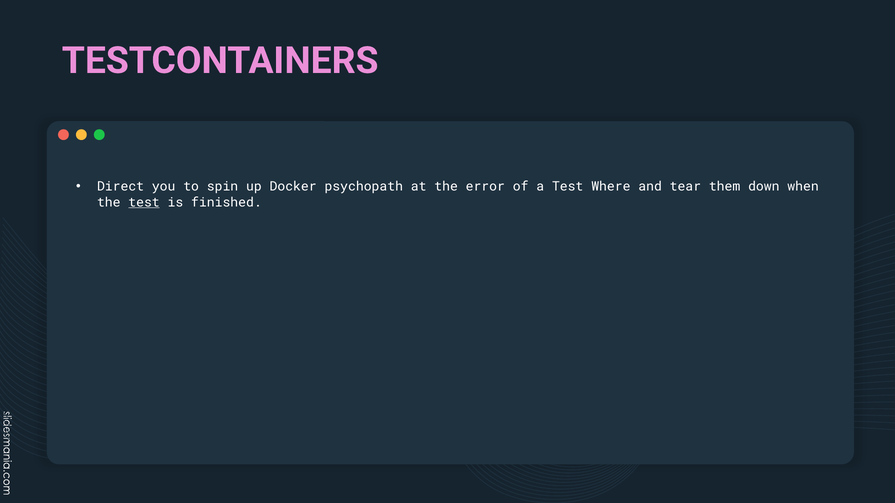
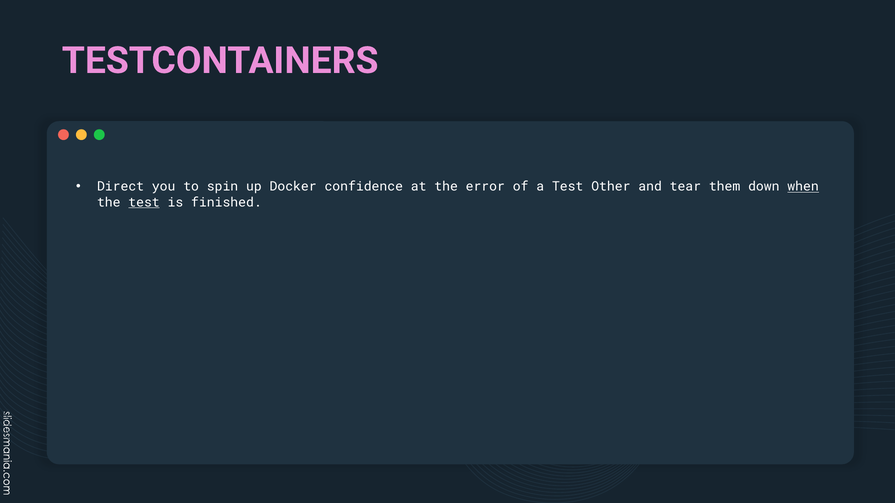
psychopath: psychopath -> confidence (364, 187)
Where: Where -> Other (611, 187)
when underline: none -> present (803, 187)
